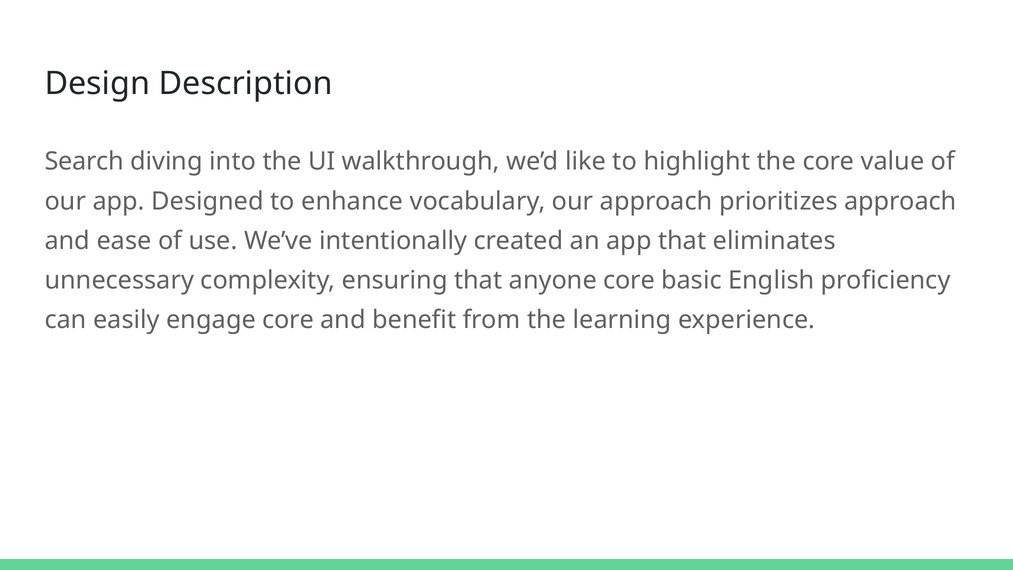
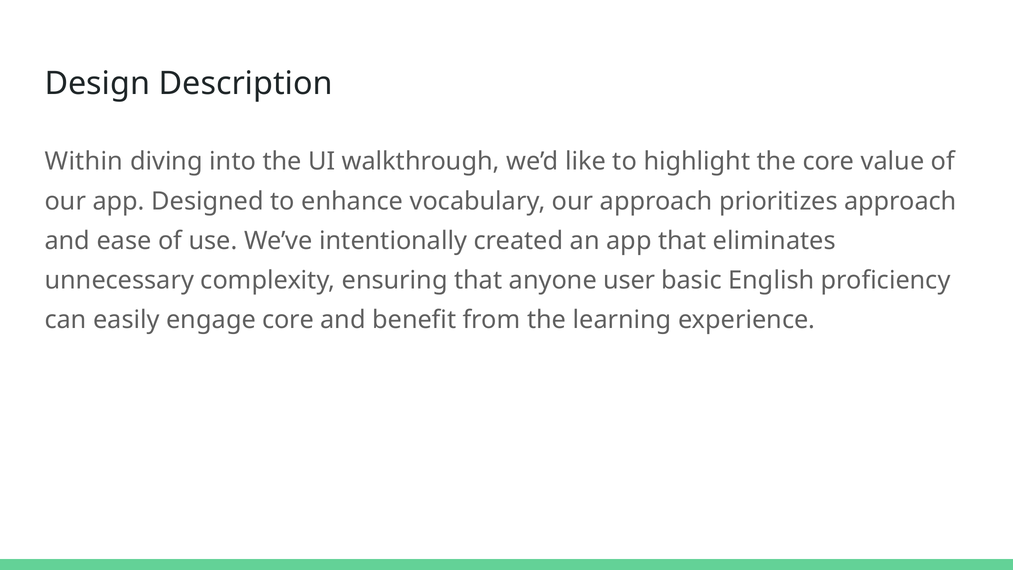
Search: Search -> Within (84, 162)
anyone core: core -> user (629, 280)
